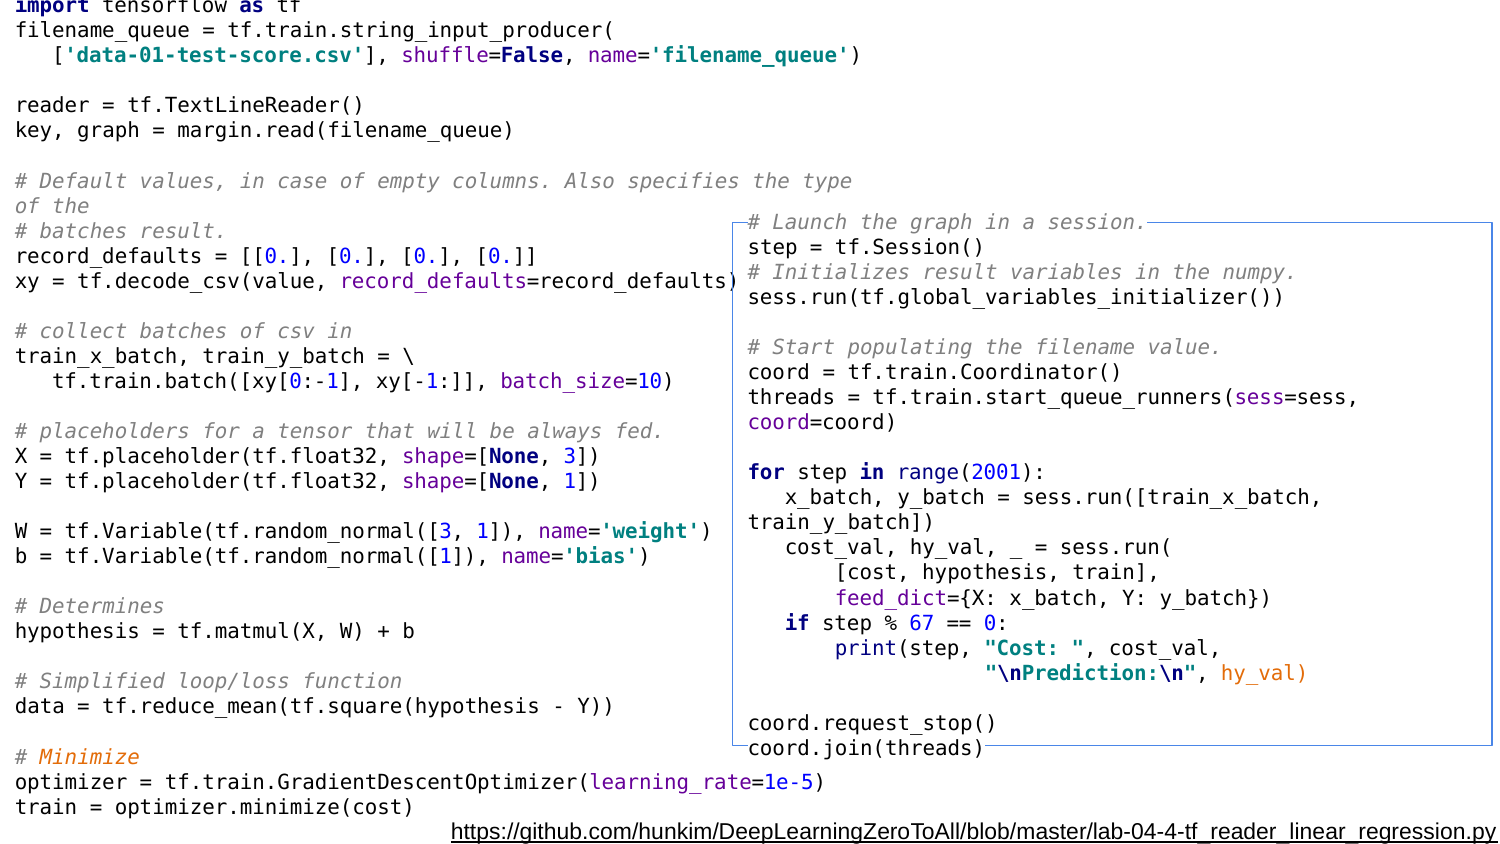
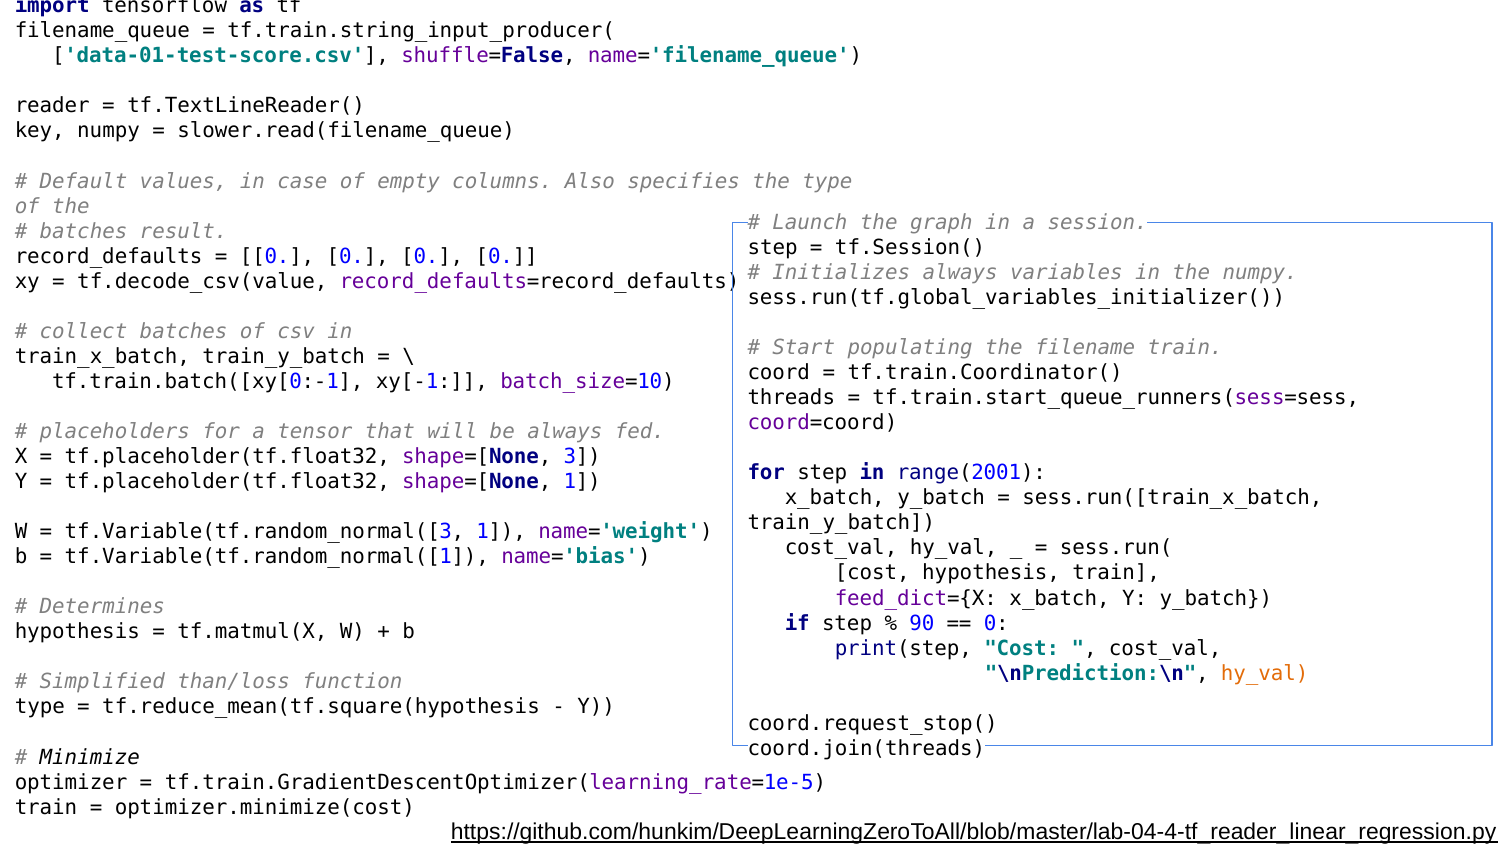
key graph: graph -> numpy (109, 131)
margin.read(filename_queue: margin.read(filename_queue -> slower.read(filename_queue (346, 131)
Initializes result: result -> always (960, 272)
filename value: value -> train (1185, 348)
67: 67 -> 90 (922, 623)
loop/loss: loop/loss -> than/loss (234, 682)
data: data -> type (40, 707)
Minimize colour: orange -> black (90, 757)
